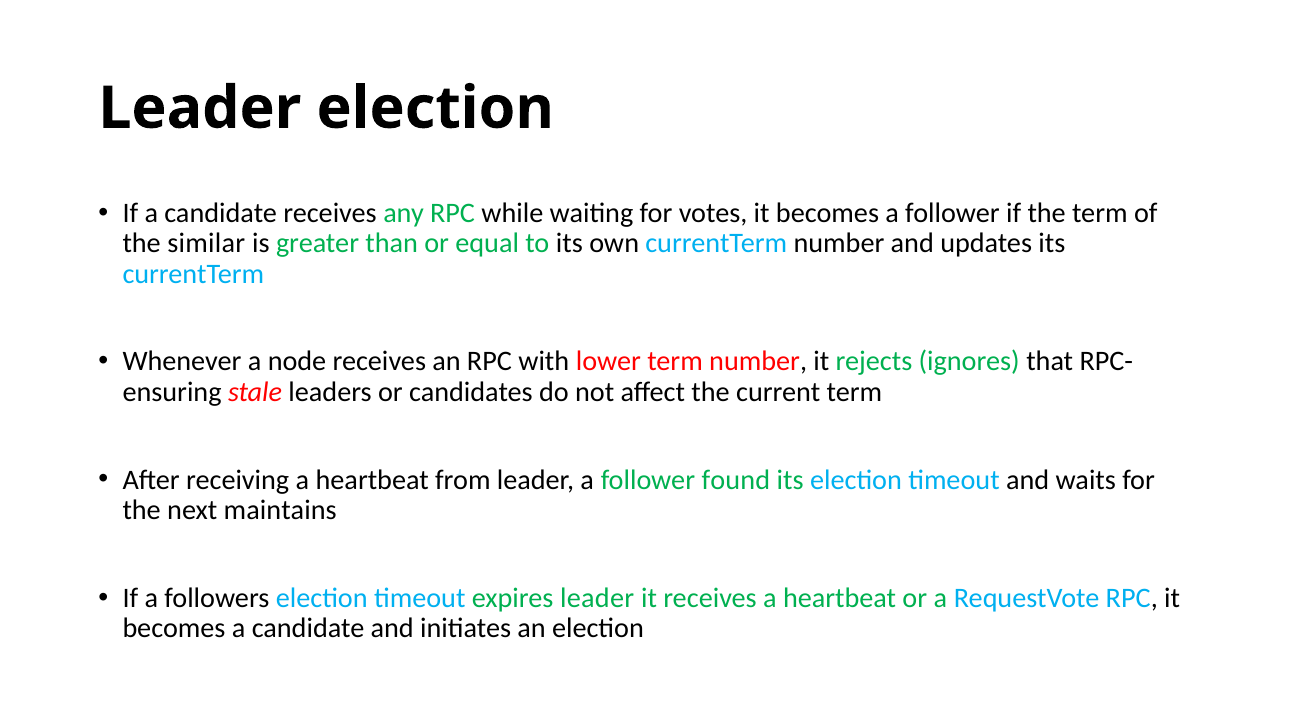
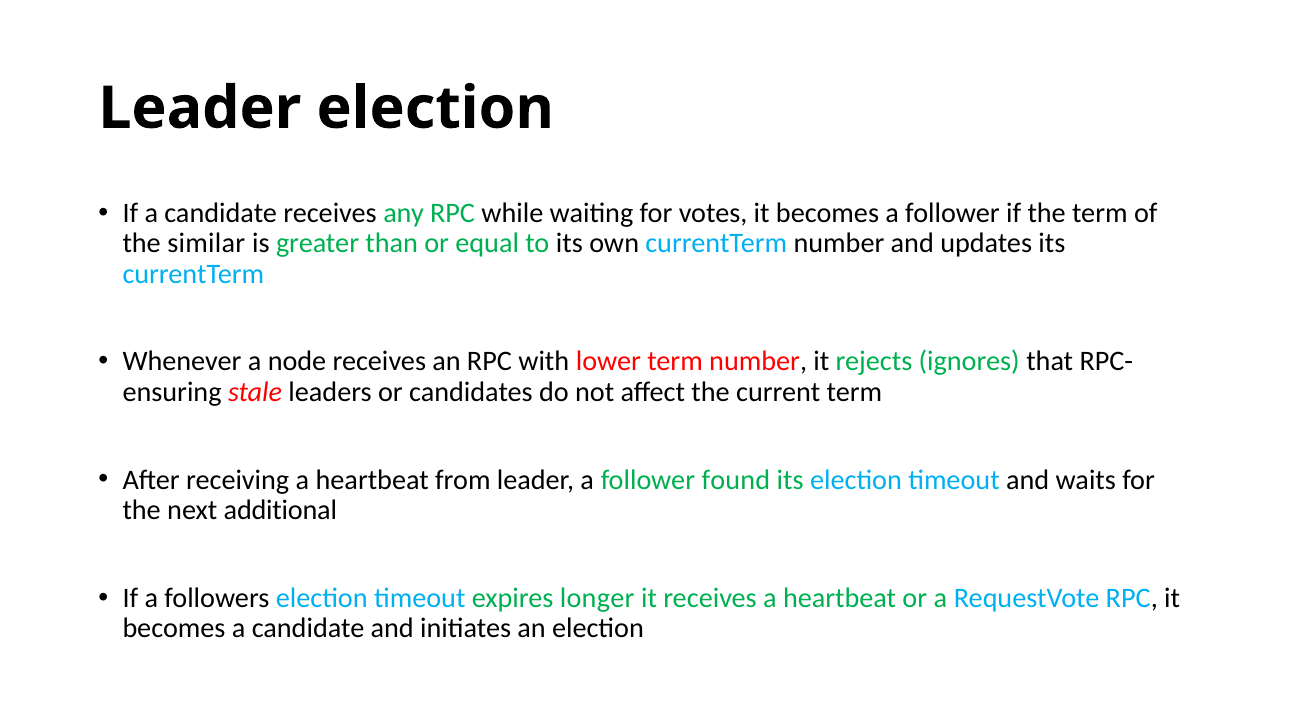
maintains: maintains -> additional (280, 511)
expires leader: leader -> longer (597, 598)
